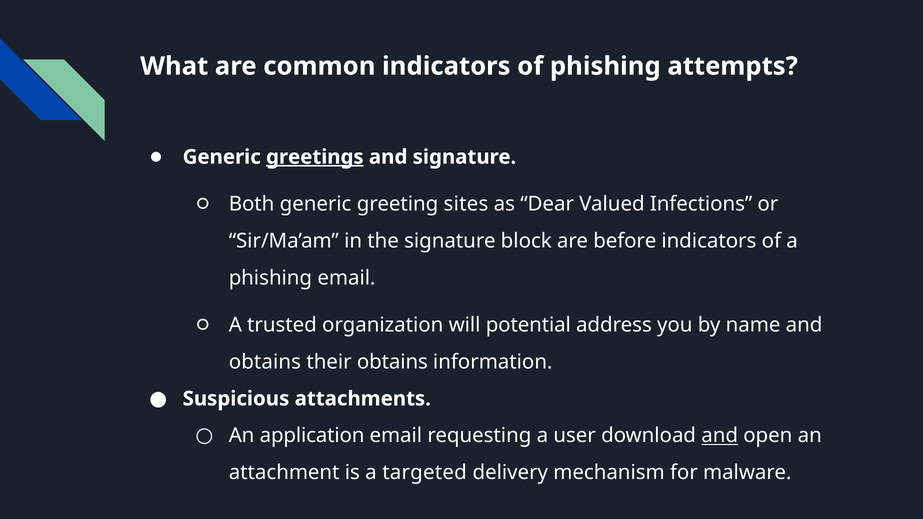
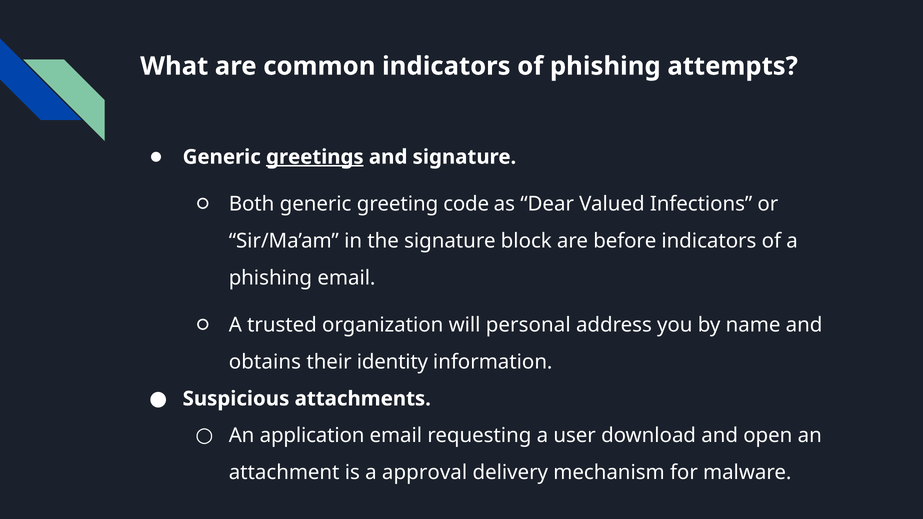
sites: sites -> code (466, 204)
potential: potential -> personal (528, 325)
their obtains: obtains -> identity (392, 362)
and underline: present -> none (720, 436)
targeted: targeted -> approval (425, 473)
